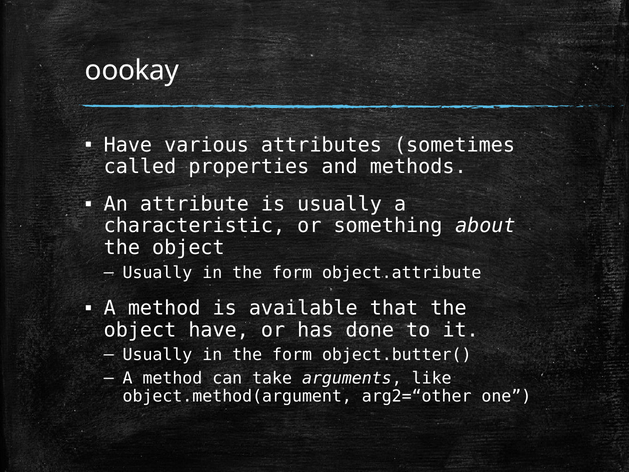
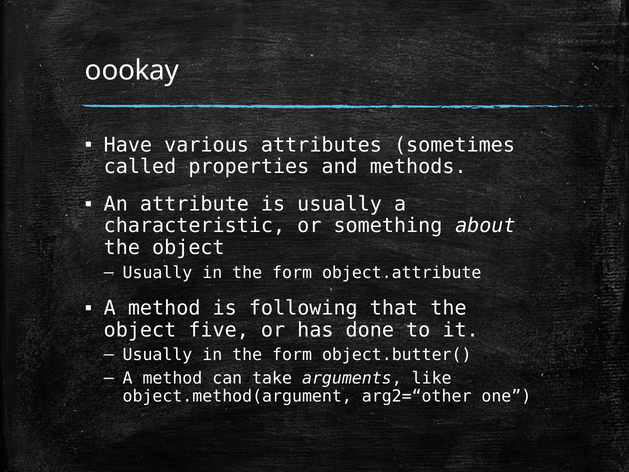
available: available -> following (303, 308)
object have: have -> five (219, 330)
